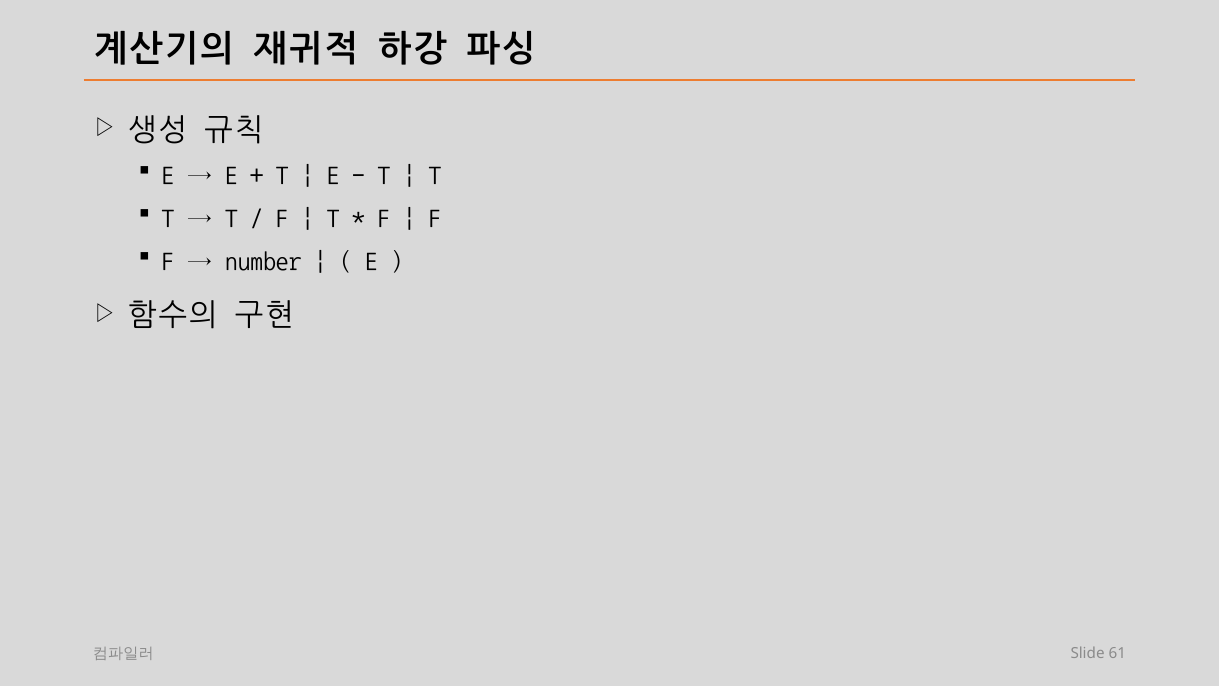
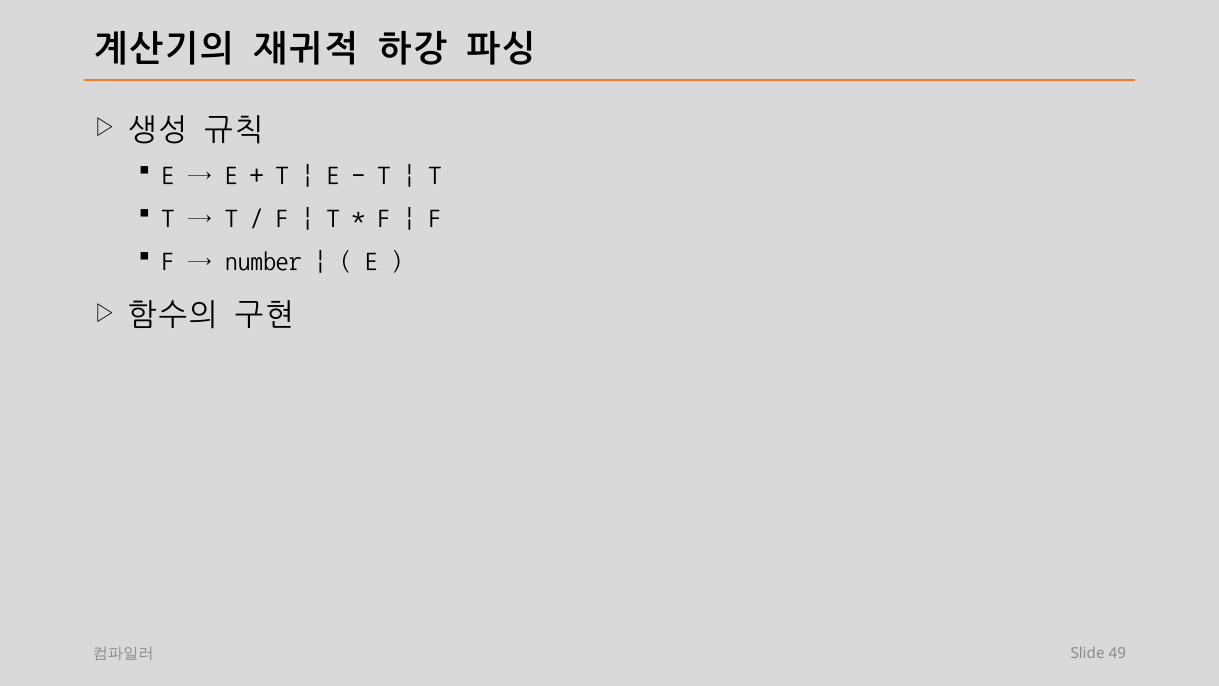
61: 61 -> 49 (1117, 654)
